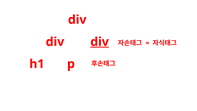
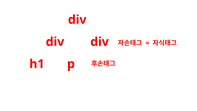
div underline: present -> none (100, 42)
